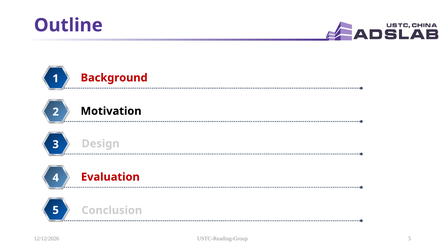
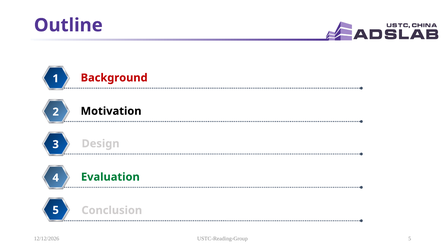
Evaluation colour: red -> green (110, 177)
